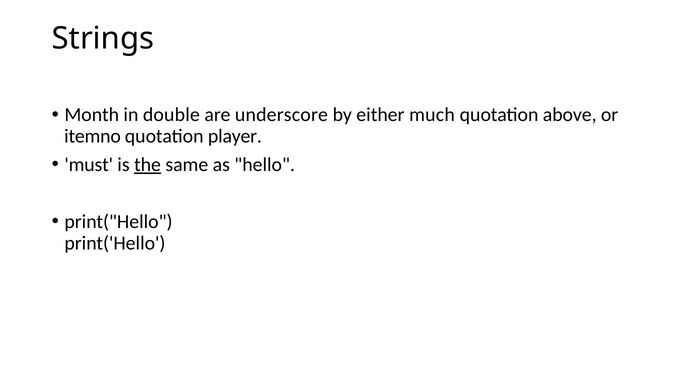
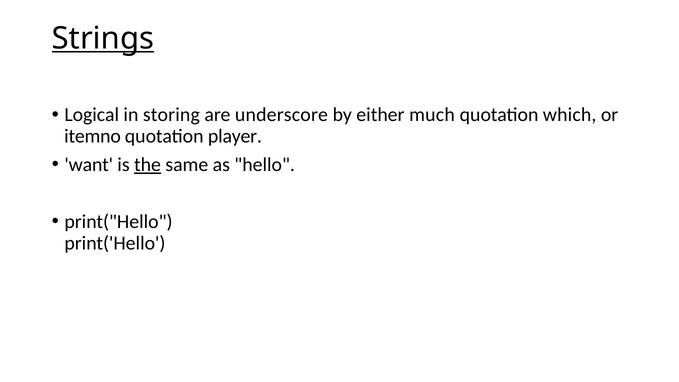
Strings underline: none -> present (103, 38)
Month: Month -> Logical (92, 115)
double: double -> storing (171, 115)
above: above -> which (570, 115)
must: must -> want (89, 165)
